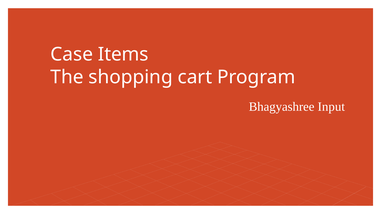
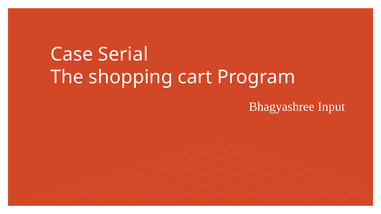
Items: Items -> Serial (123, 54)
